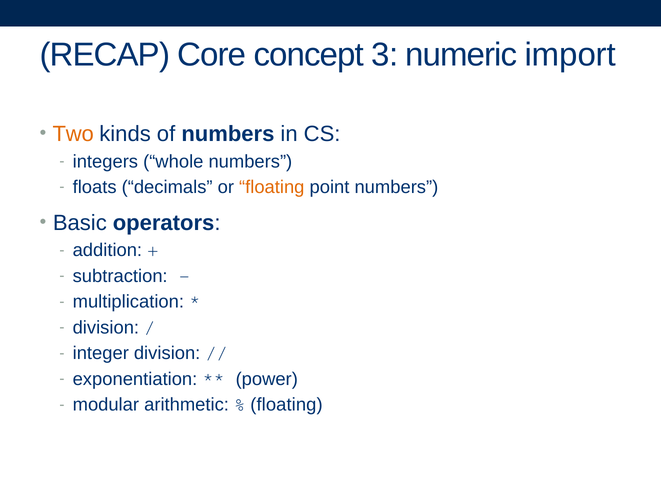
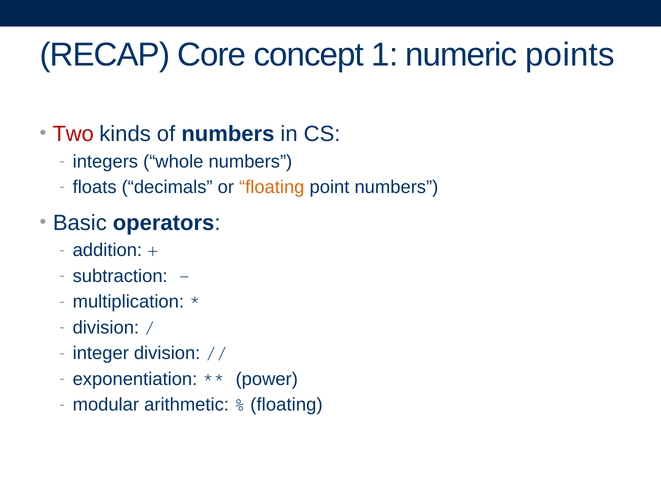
3: 3 -> 1 (385, 55)
import: import -> points (570, 55)
Two colour: orange -> red (73, 134)
